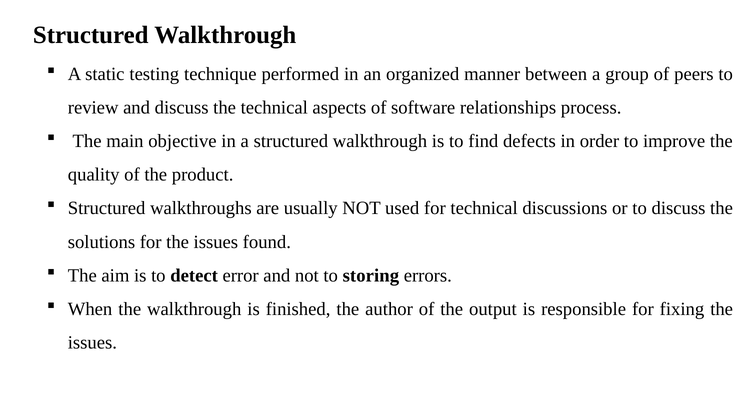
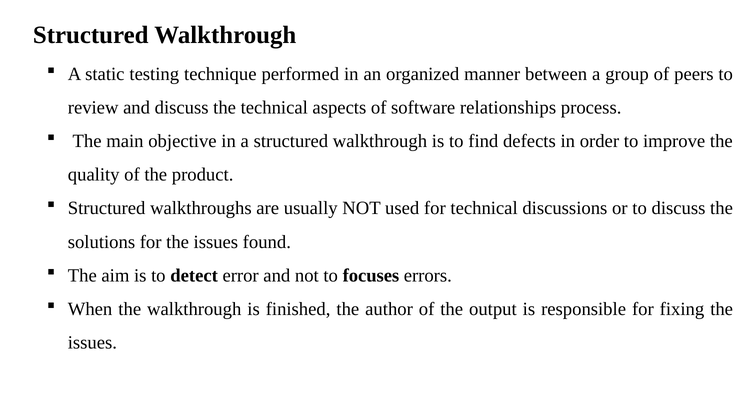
storing: storing -> focuses (371, 275)
